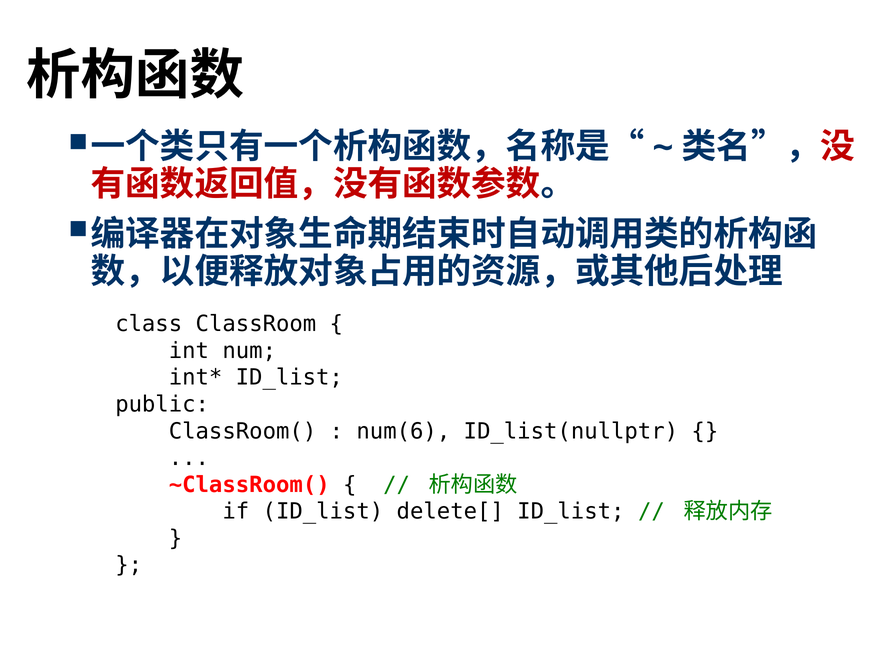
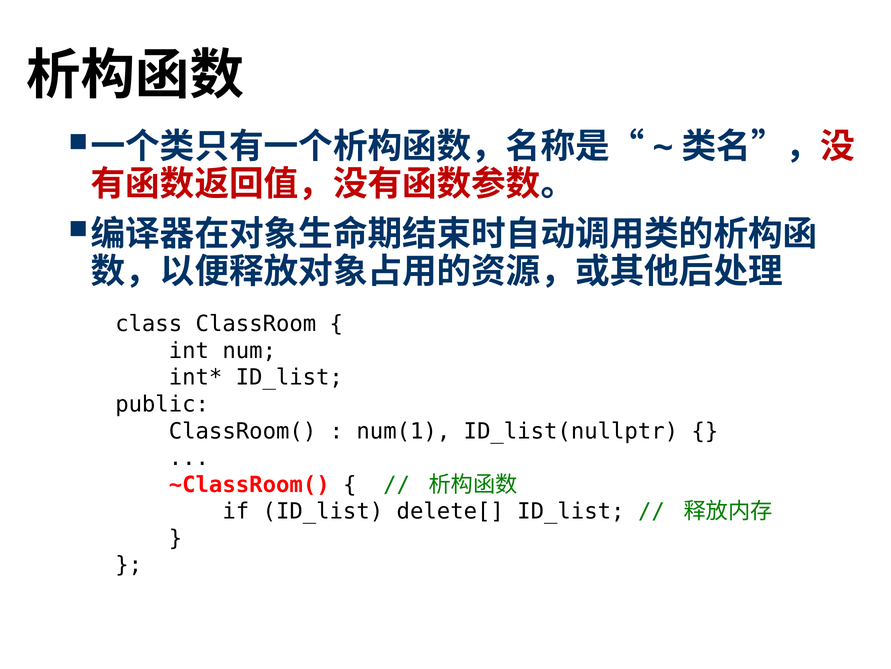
num(6: num(6 -> num(1 (403, 431)
